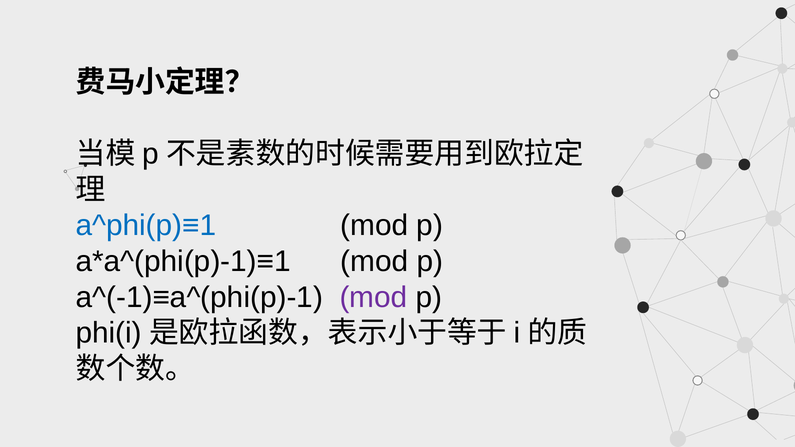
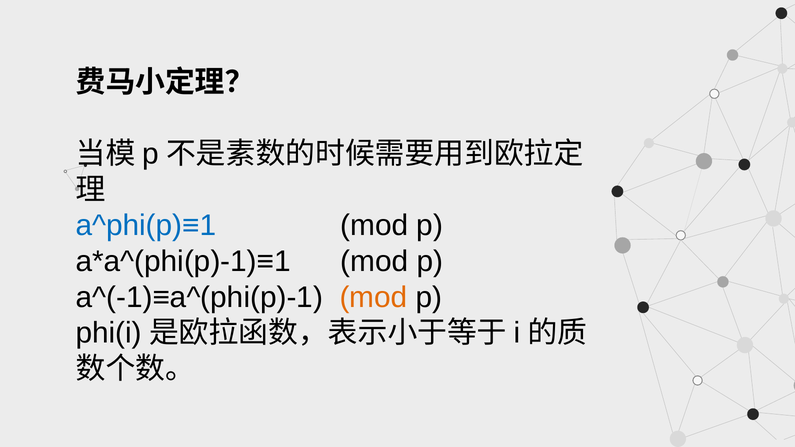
mod colour: purple -> orange (373, 297)
